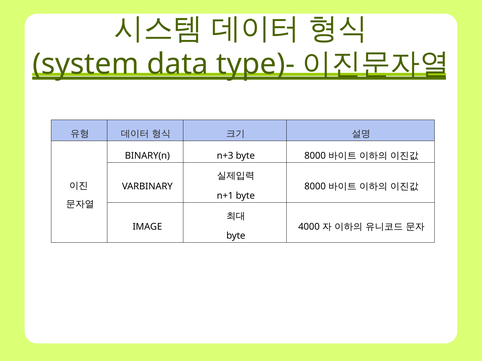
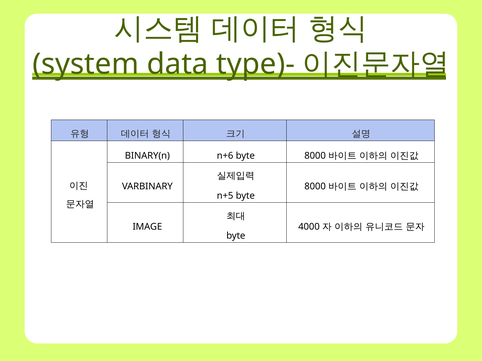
n+3: n+3 -> n+6 (225, 156)
n+1: n+1 -> n+5 (225, 196)
